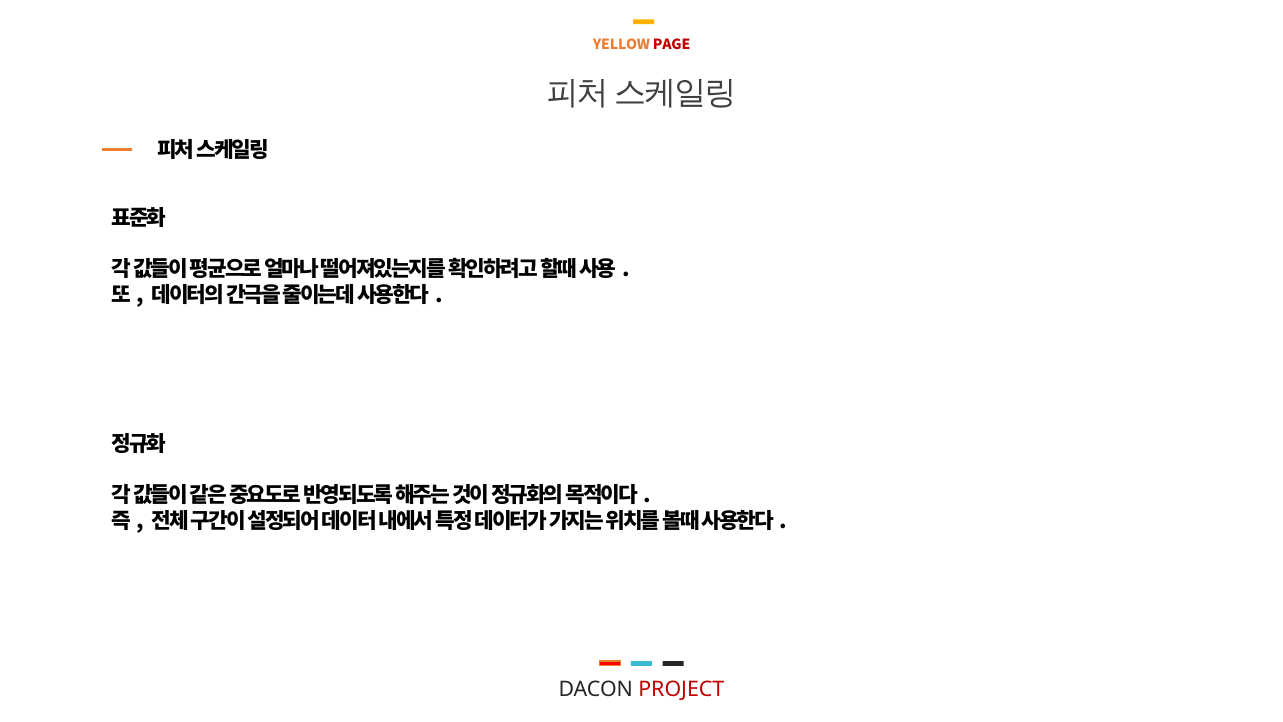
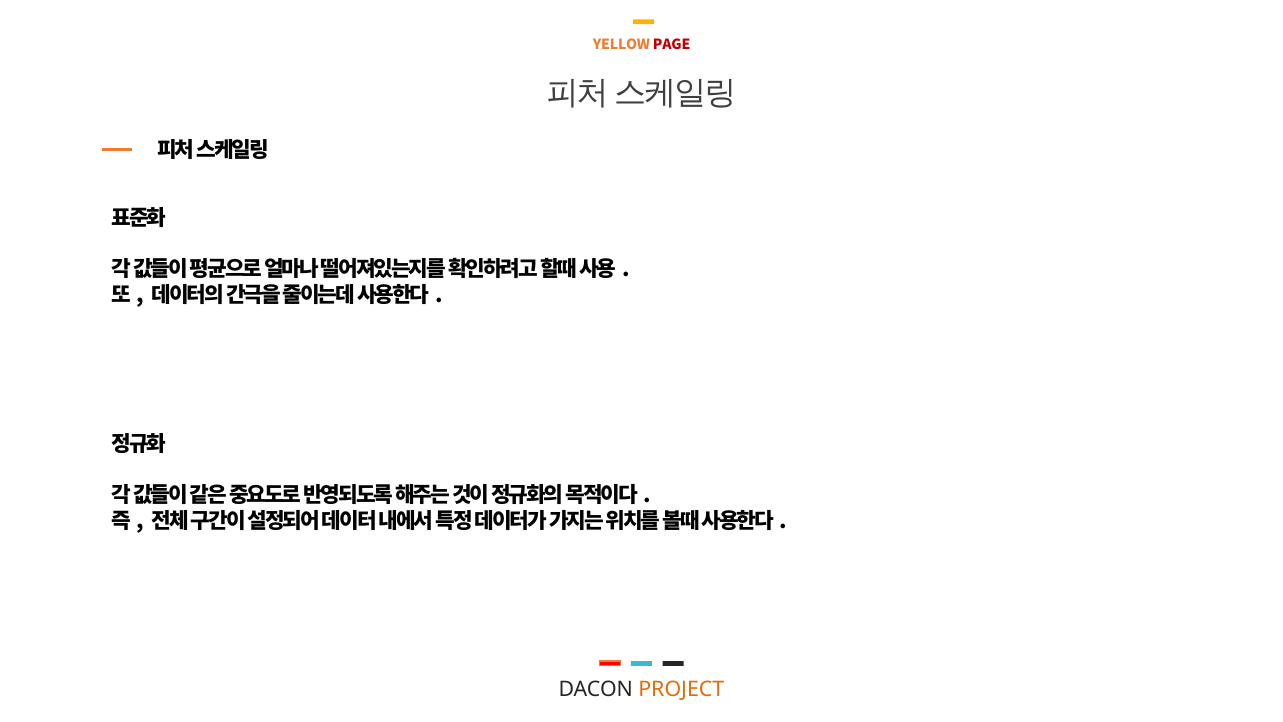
PROJECT colour: red -> orange (681, 689)
